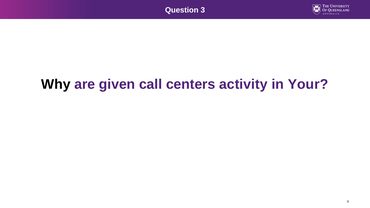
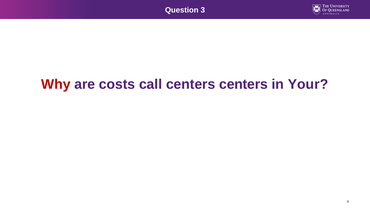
Why colour: black -> red (56, 84)
given: given -> costs (117, 84)
centers activity: activity -> centers (243, 84)
